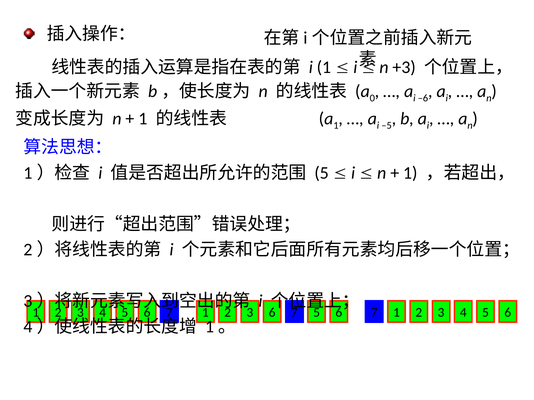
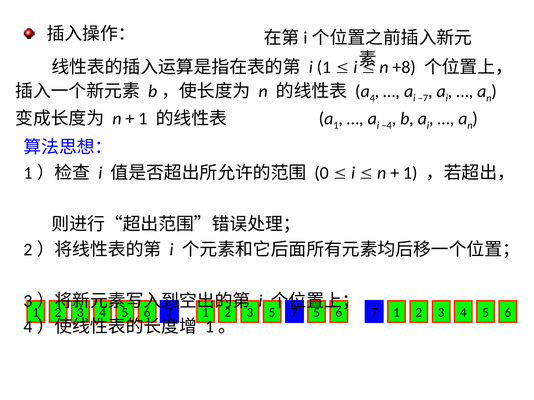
+3: +3 -> +8 (404, 67)
0: 0 -> 4 (372, 98)
–6: –6 -> –7 (423, 98)
–5: –5 -> –4 (387, 126)
5: 5 -> 0 (322, 173)
3 6: 6 -> 5 (272, 313)
